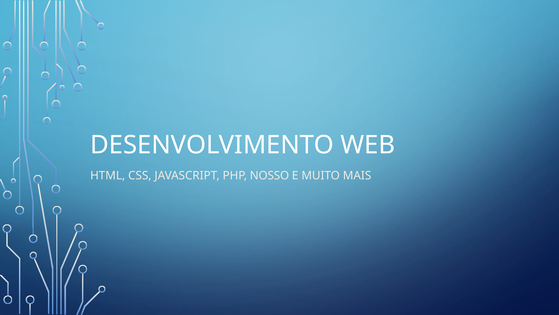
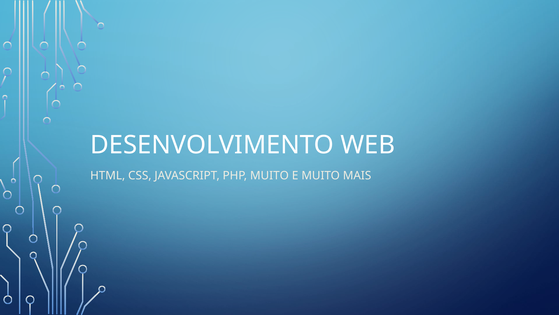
PHP NOSSO: NOSSO -> MUITO (269, 175)
